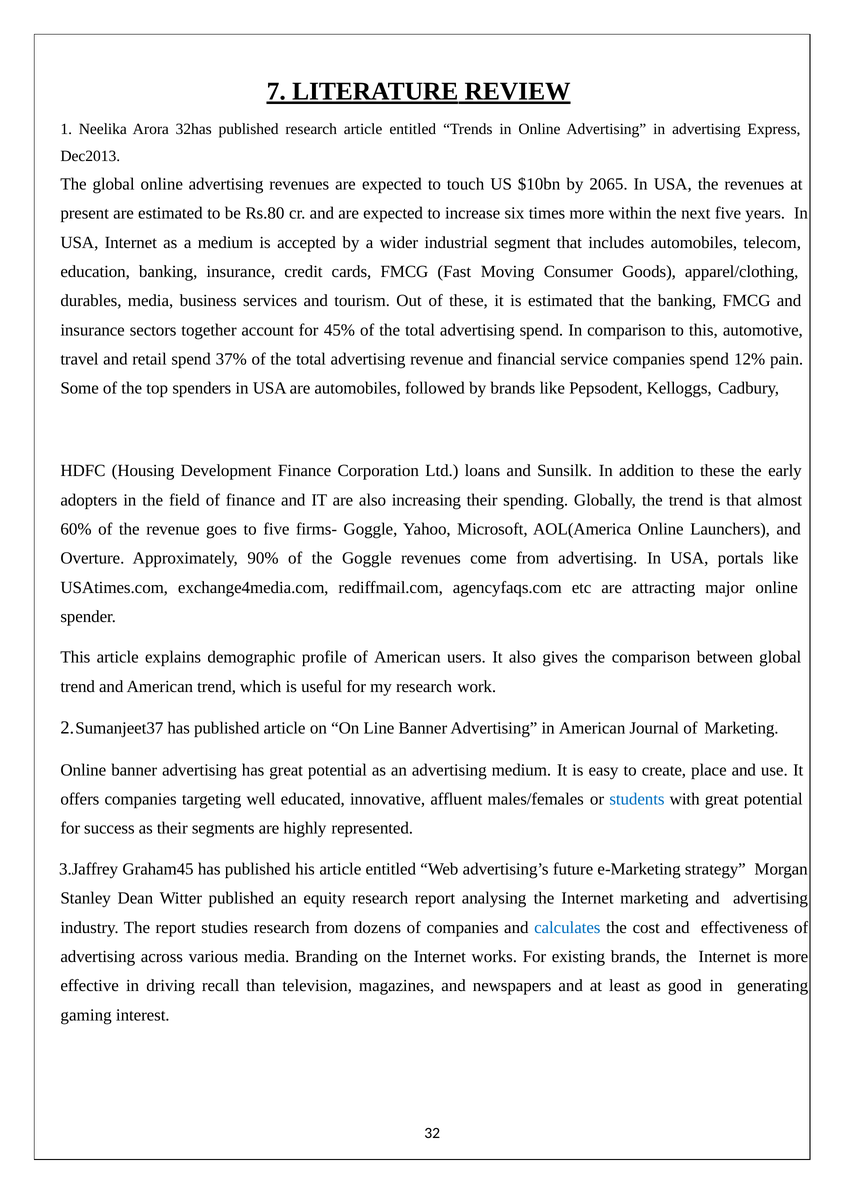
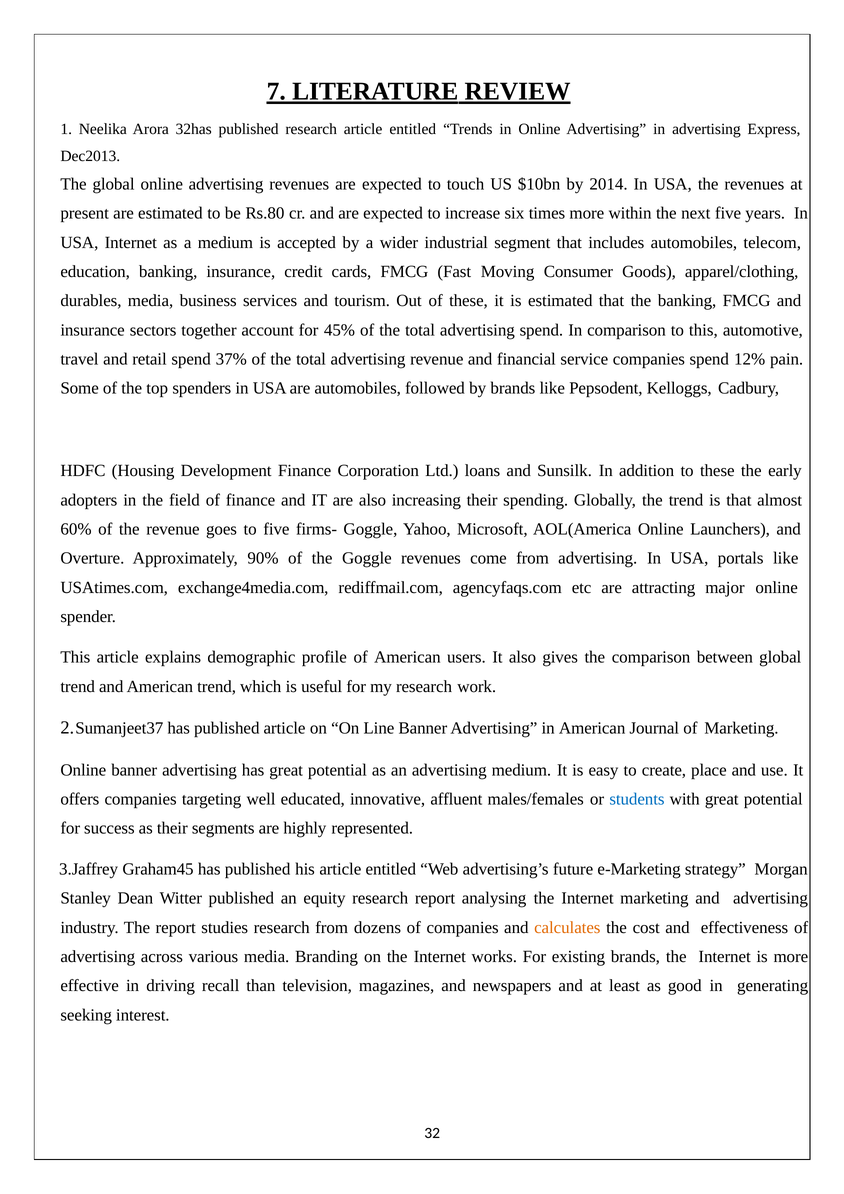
2065: 2065 -> 2014 (609, 184)
calculates colour: blue -> orange (567, 928)
gaming: gaming -> seeking (86, 1015)
